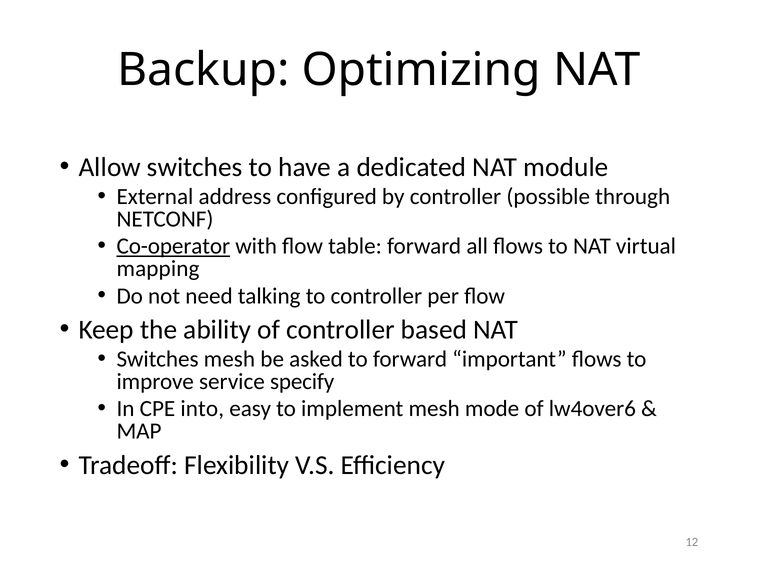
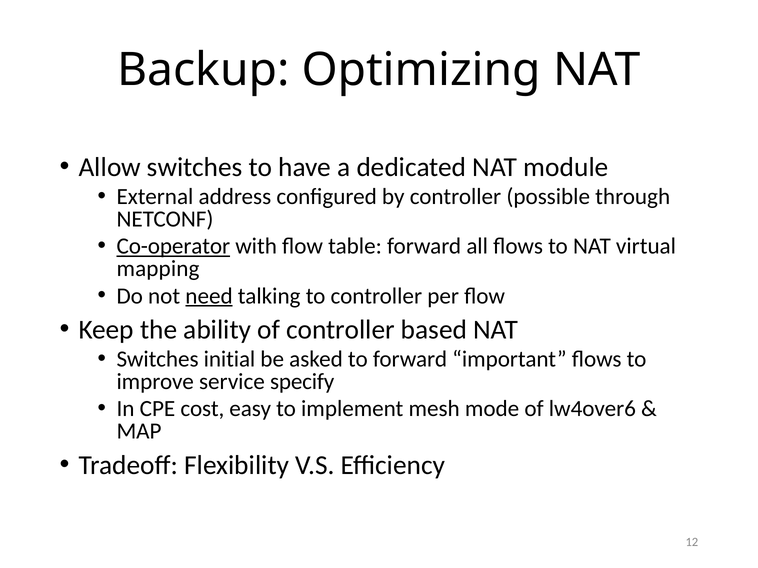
need underline: none -> present (209, 296)
Switches mesh: mesh -> initial (230, 359)
into: into -> cost (202, 409)
